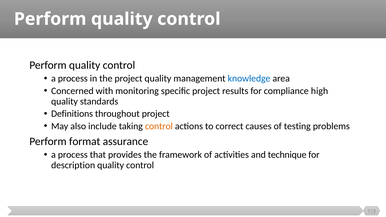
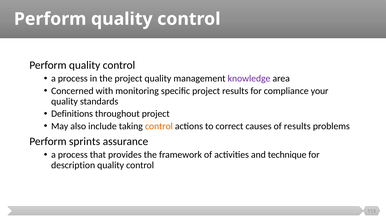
knowledge colour: blue -> purple (249, 79)
high: high -> your (320, 91)
of testing: testing -> results (297, 126)
format: format -> sprints (85, 142)
